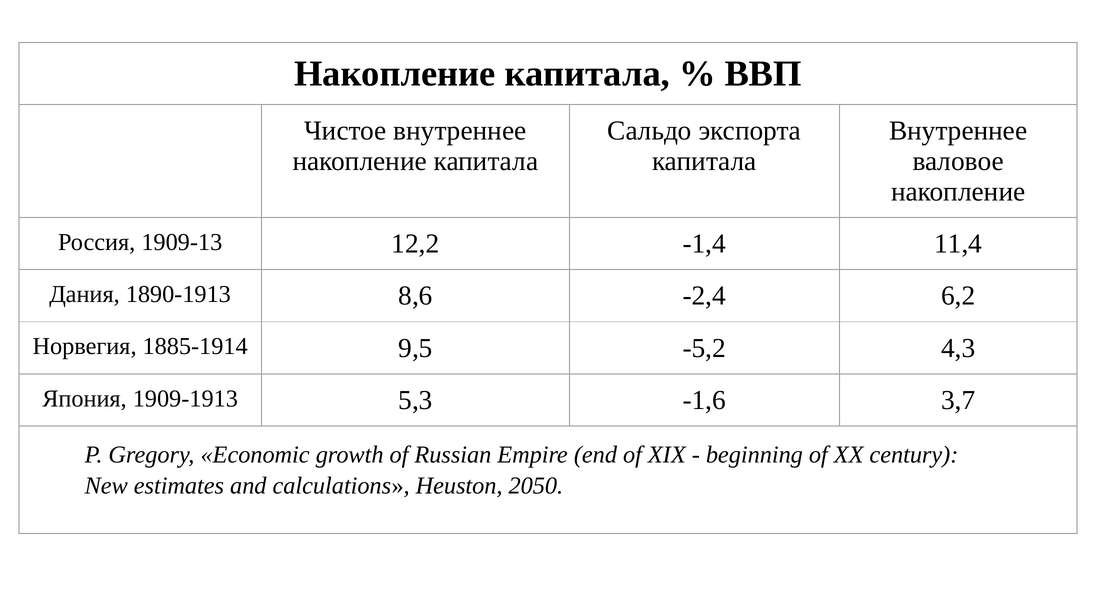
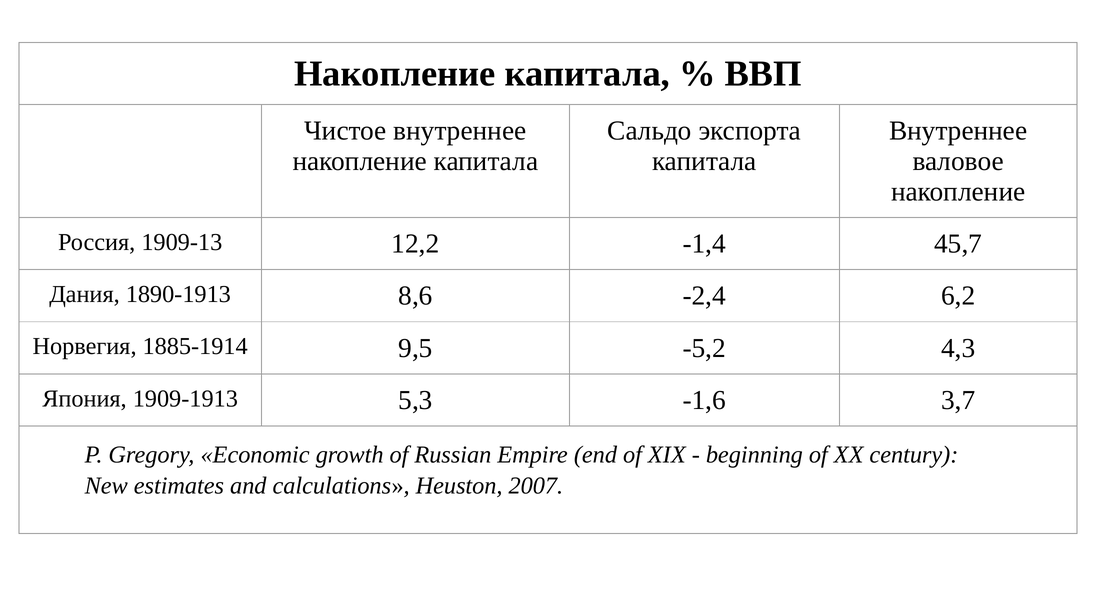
11,4: 11,4 -> 45,7 (958, 244)
2050: 2050 -> 2007 (536, 486)
